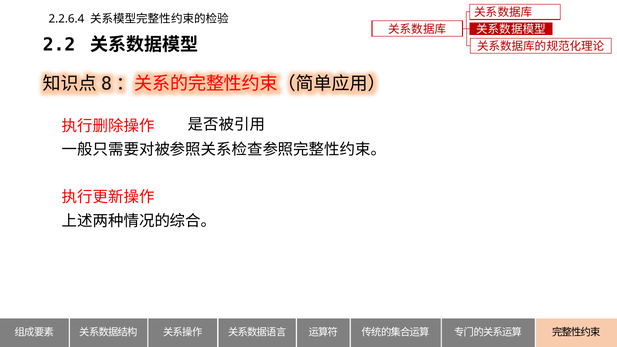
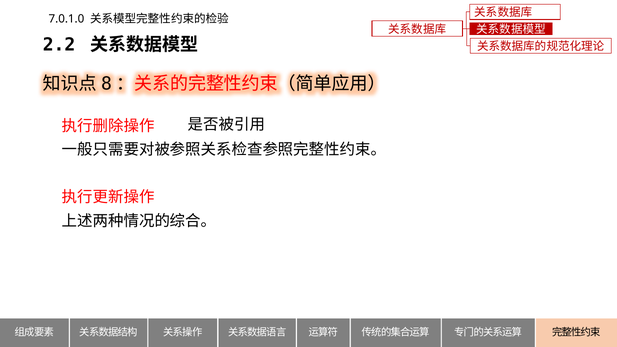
2.2.6.4: 2.2.6.4 -> 7.0.1.0 (66, 19)
